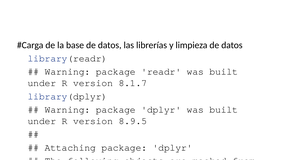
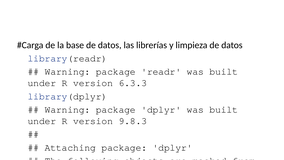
8.1.7: 8.1.7 -> 6.3.3 (133, 83)
8.9.5: 8.9.5 -> 9.8.3 (133, 121)
